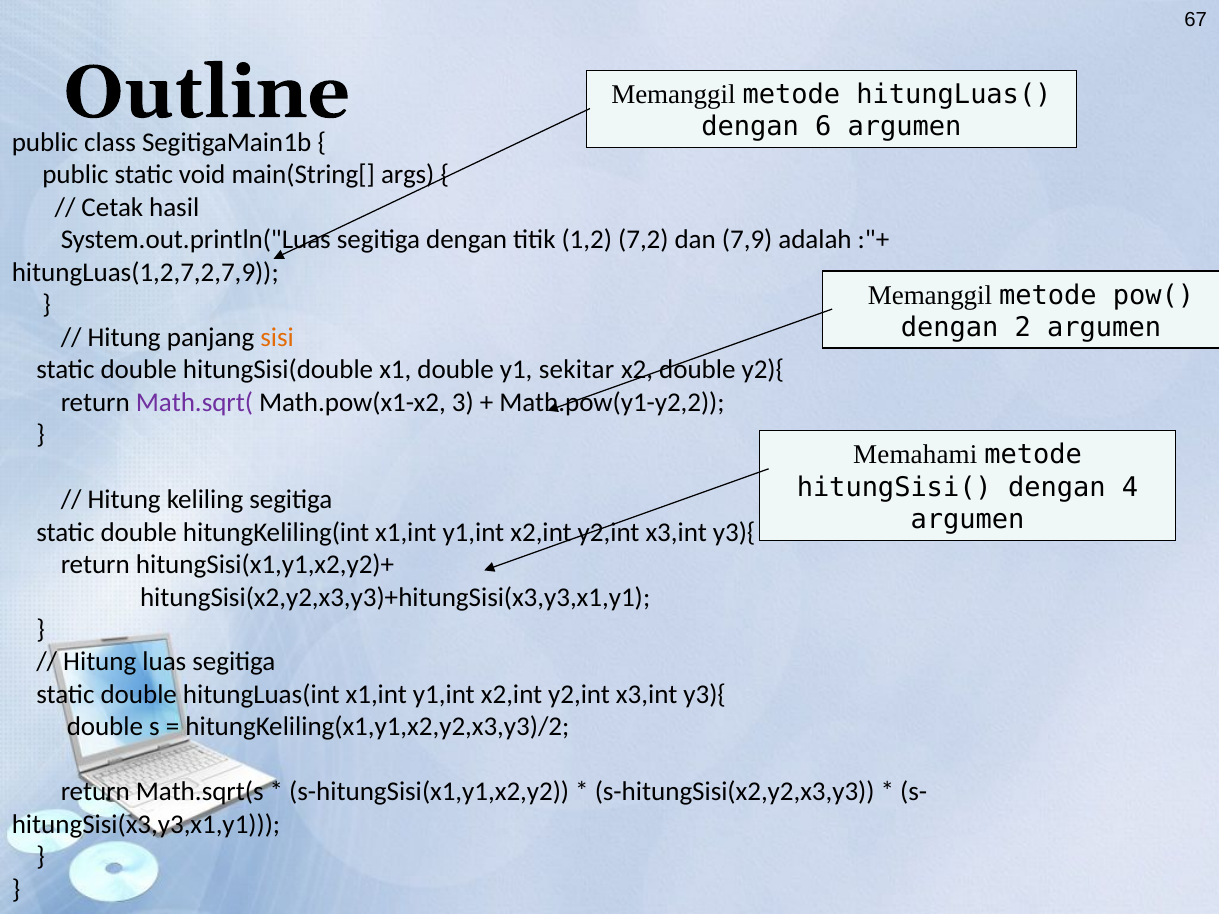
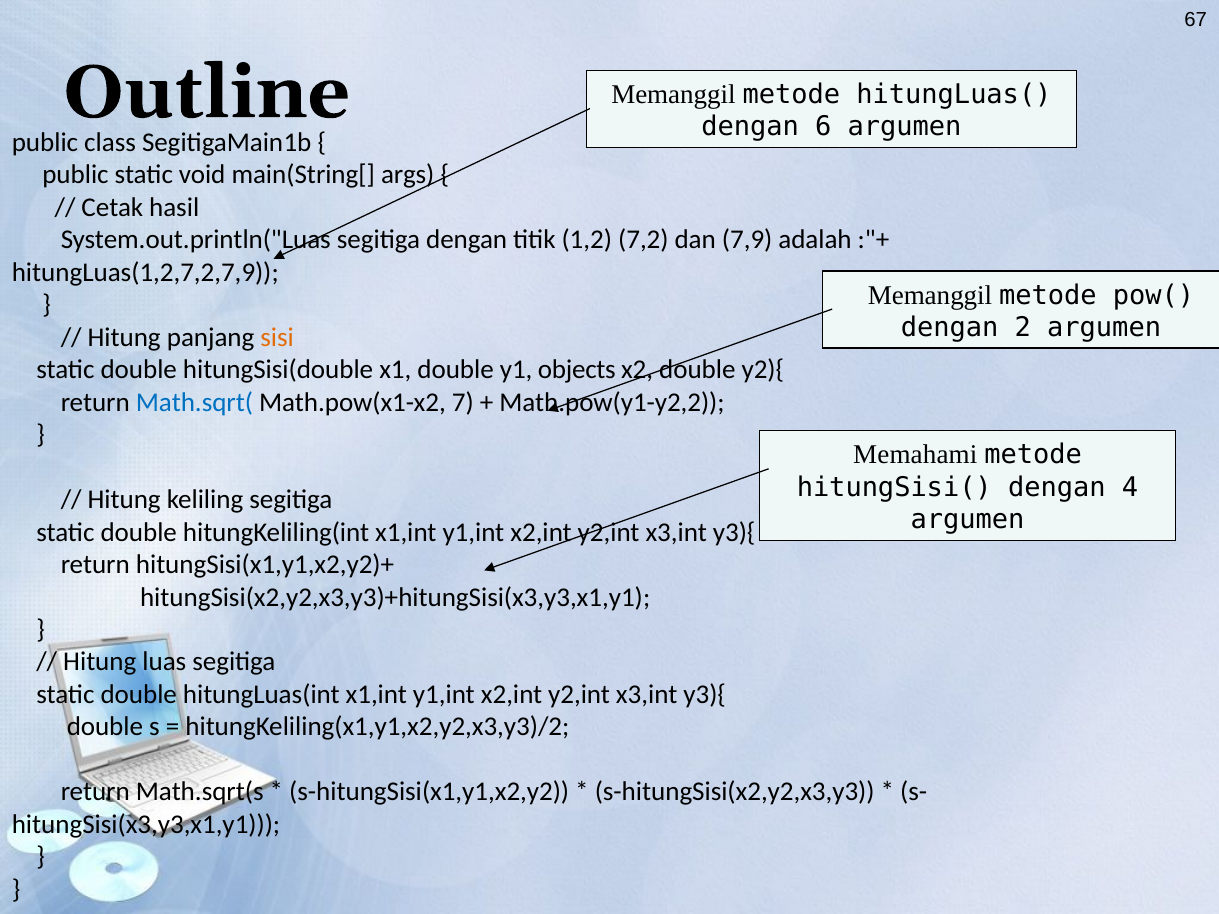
sekitar: sekitar -> objects (577, 370)
Math.sqrt( colour: purple -> blue (194, 402)
3: 3 -> 7 (463, 402)
